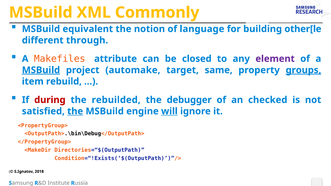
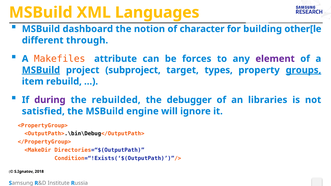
Commonly: Commonly -> Languages (157, 12)
equivalent: equivalent -> dashboard (88, 29)
language: language -> character (202, 29)
closed: closed -> forces (197, 59)
automake: automake -> subproject (133, 70)
same: same -> types (219, 70)
during colour: red -> purple (50, 100)
checked: checked -> libraries (268, 100)
the underline: present -> none (75, 111)
will underline: present -> none (169, 111)
